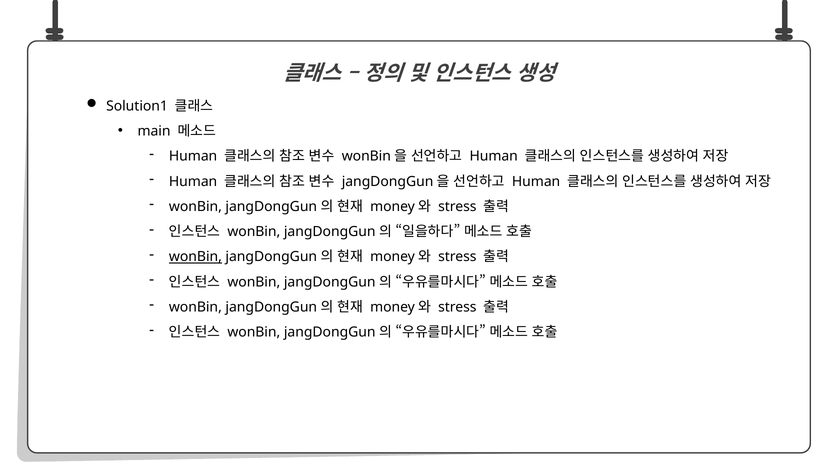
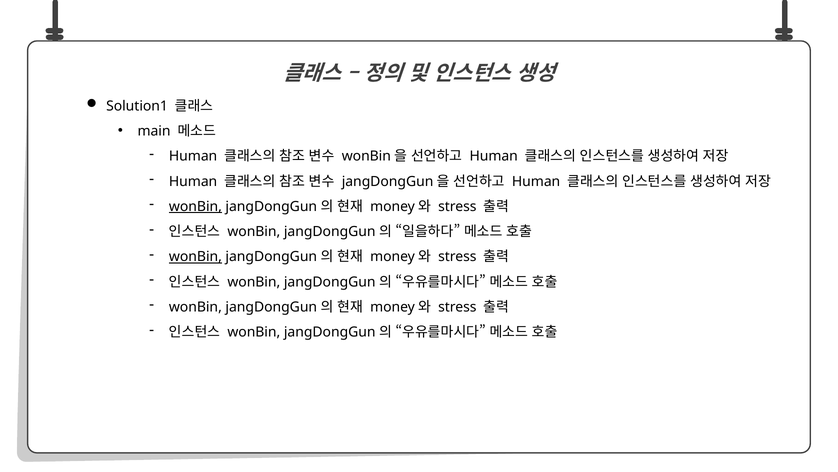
wonBin underline: none -> present (195, 206)
